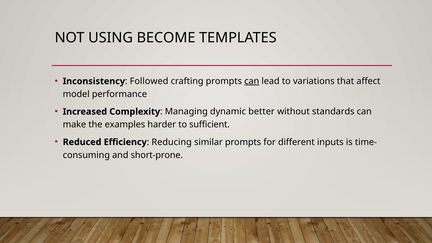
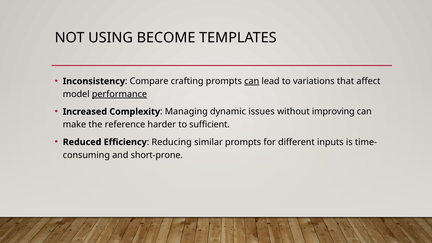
Followed: Followed -> Compare (149, 81)
performance underline: none -> present (119, 94)
better: better -> issues (262, 112)
standards: standards -> improving (333, 112)
examples: examples -> reference (125, 125)
